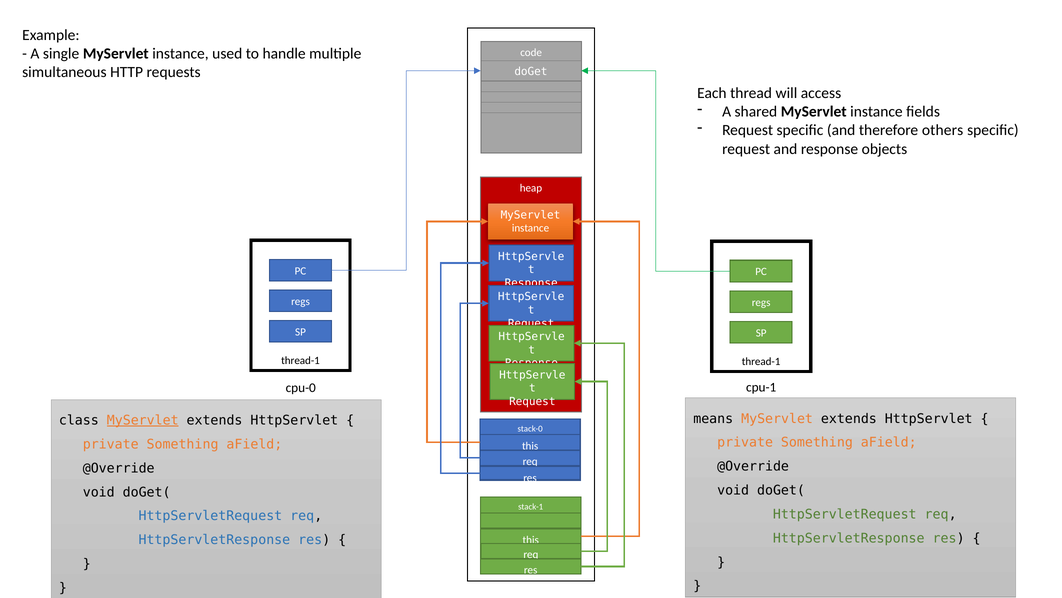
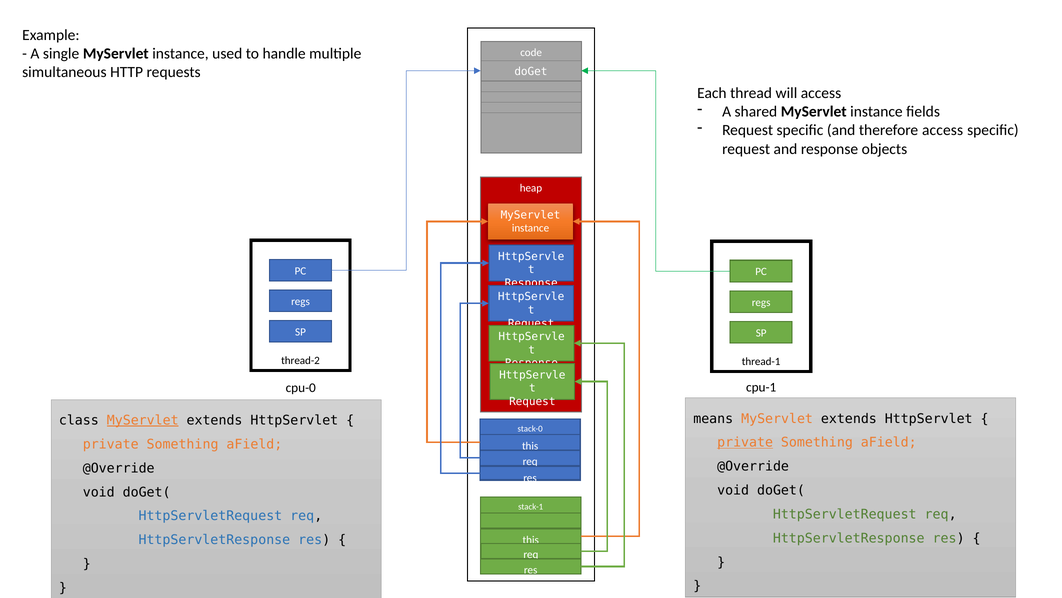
therefore others: others -> access (943, 130)
thread-1: thread-1 -> thread-2 (300, 360)
private underline: none -> present (745, 442)
